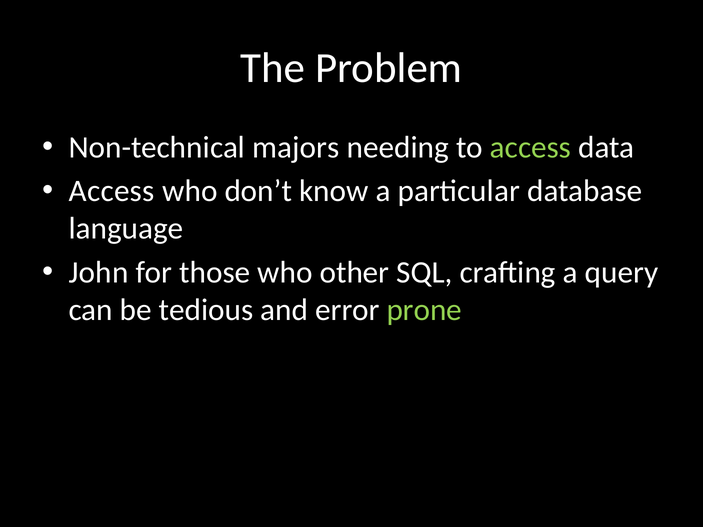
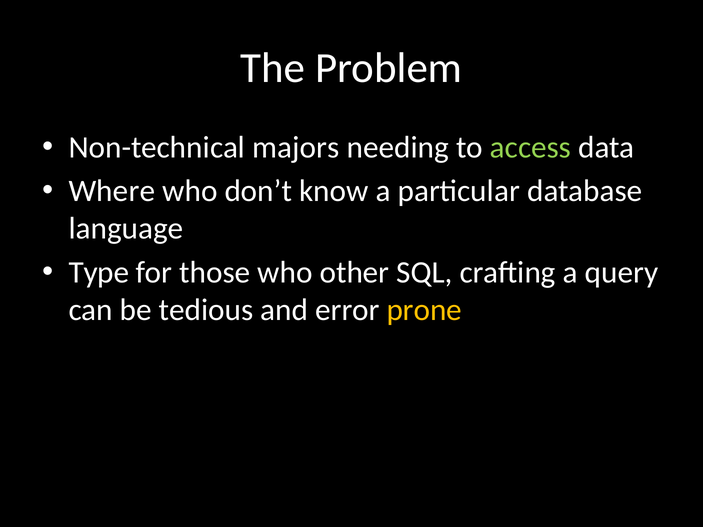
Access: Access -> Where (112, 191)
John: John -> Type (99, 272)
prone colour: light green -> yellow (424, 310)
